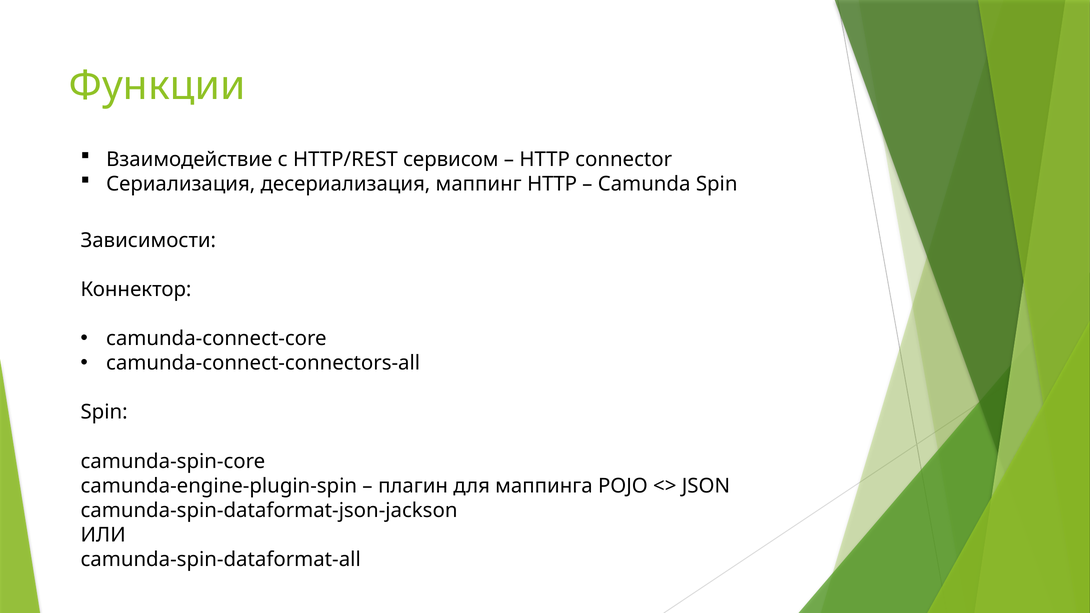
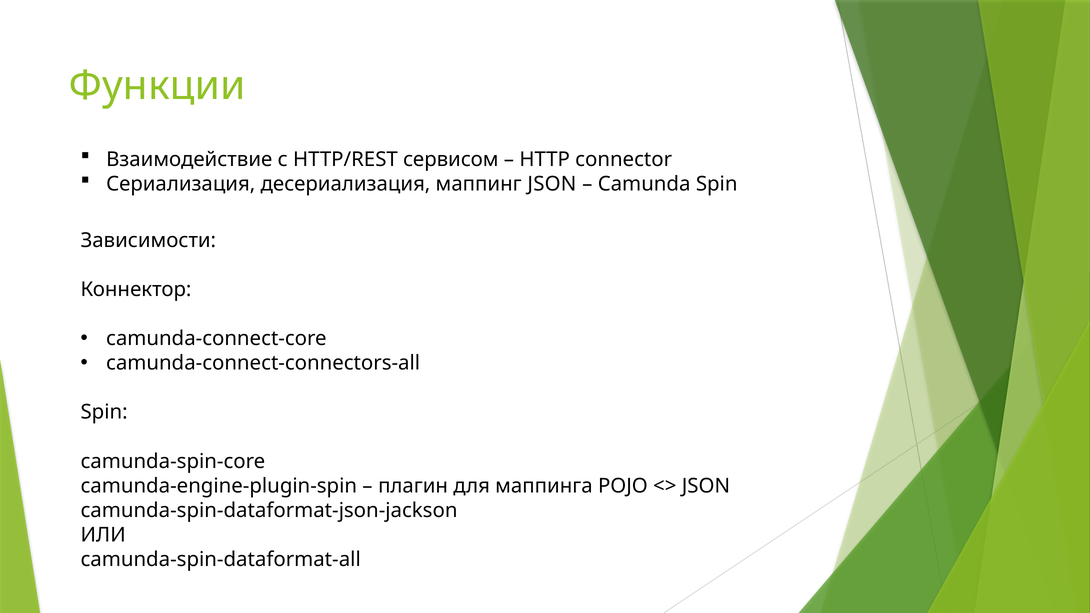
маппинг HTTP: HTTP -> JSON (552, 184)
